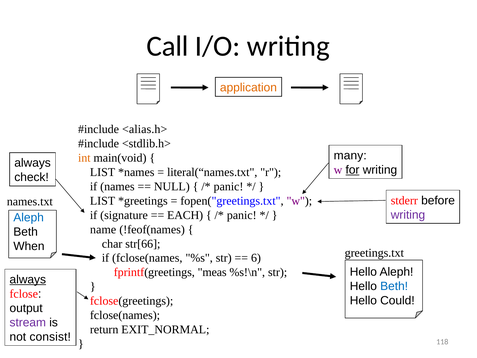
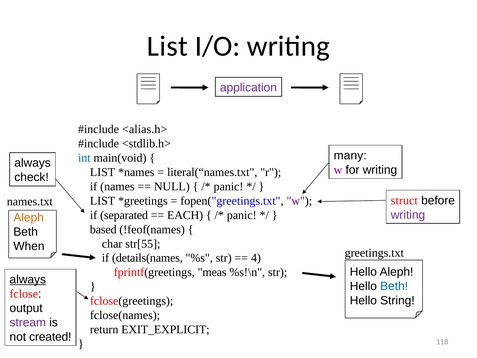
Call: Call -> List (167, 46)
application colour: orange -> purple (248, 88)
int colour: orange -> blue (84, 158)
for underline: present -> none (353, 170)
stderr: stderr -> struct (404, 200)
signature: signature -> separated (124, 215)
Aleph colour: blue -> orange (29, 217)
name: name -> based (103, 229)
str[66: str[66 -> str[55 (143, 244)
if fclose(names: fclose(names -> details(names (147, 258)
6: 6 -> 4 (256, 258)
Could: Could -> String (397, 300)
EXIT_NORMAL: EXIT_NORMAL -> EXIT_EXPLICIT (165, 329)
consist: consist -> created (50, 337)
